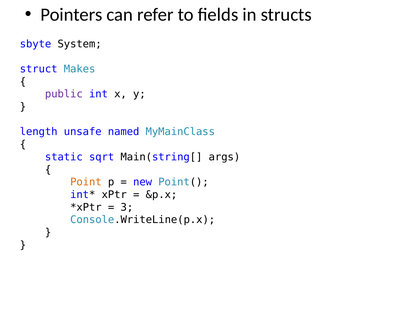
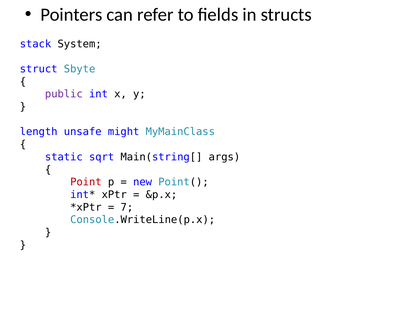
sbyte: sbyte -> stack (36, 44)
Makes: Makes -> Sbyte (80, 69)
named: named -> might (124, 132)
Point colour: orange -> red (86, 182)
3: 3 -> 7 (127, 207)
